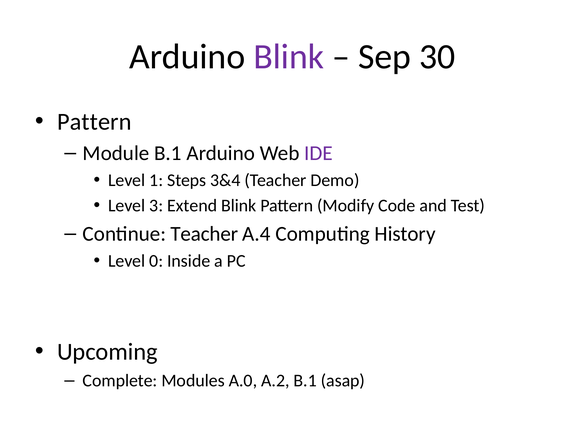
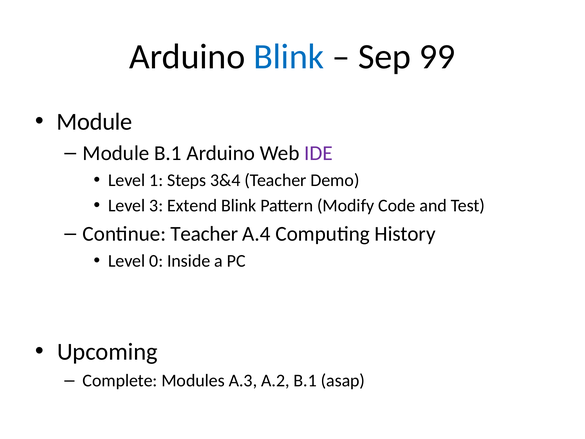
Blink colour: purple -> blue (289, 57)
30: 30 -> 99 (437, 57)
Pattern: Pattern -> Module (95, 122)
A.0: A.0 -> A.3 (243, 380)
